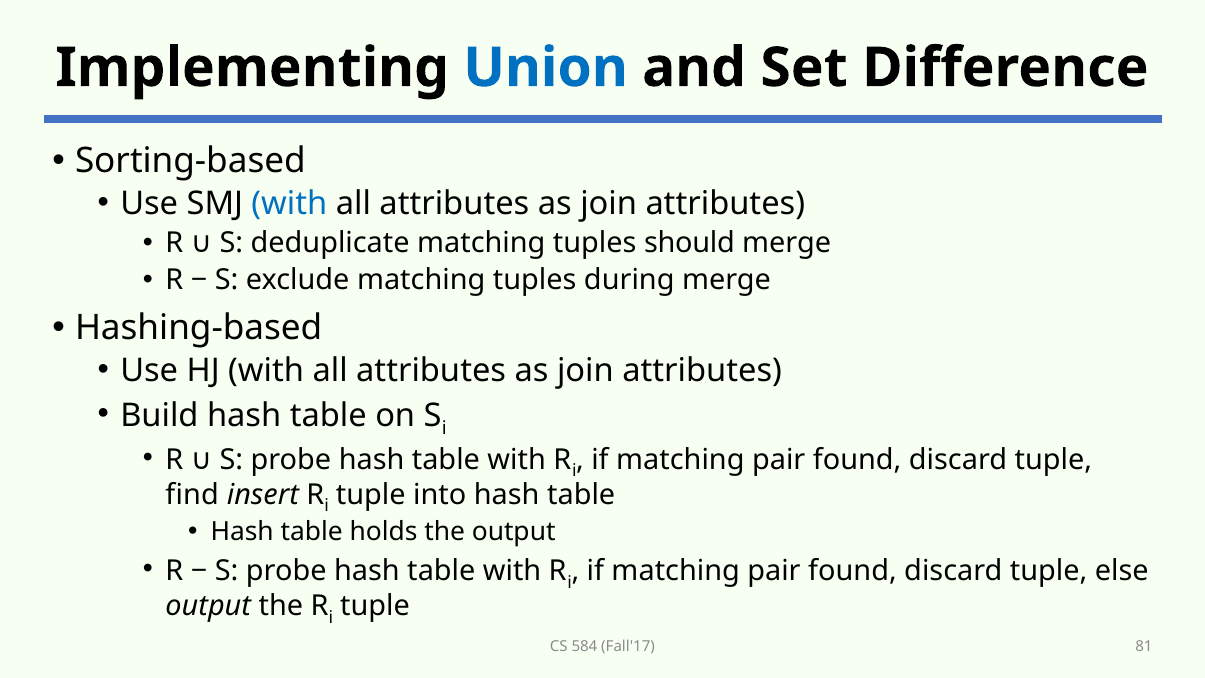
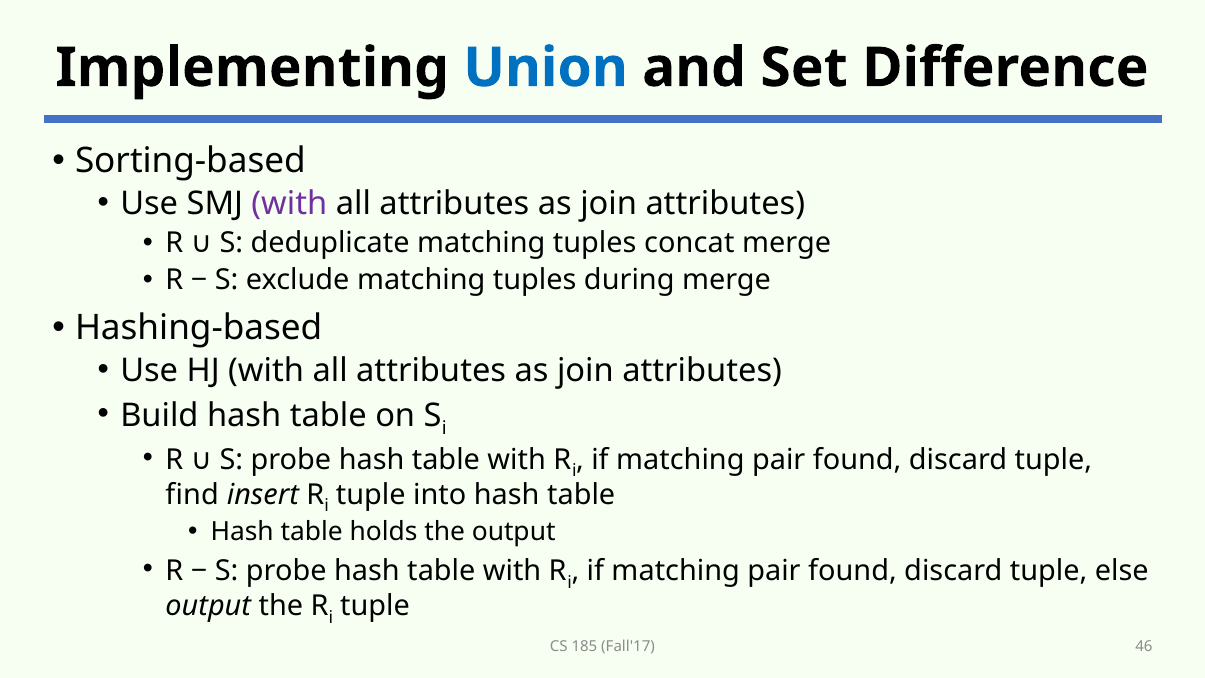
with colour: blue -> purple (289, 203)
should: should -> concat (689, 243)
584: 584 -> 185 (584, 646)
81: 81 -> 46 (1144, 646)
